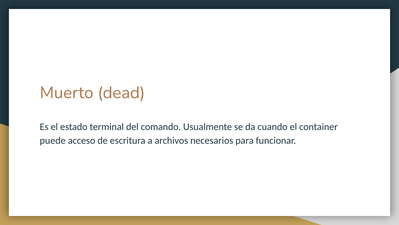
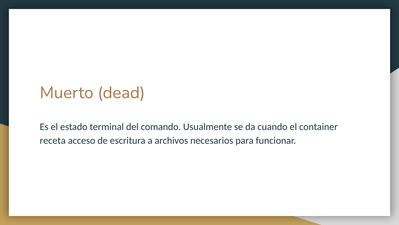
puede: puede -> receta (53, 140)
